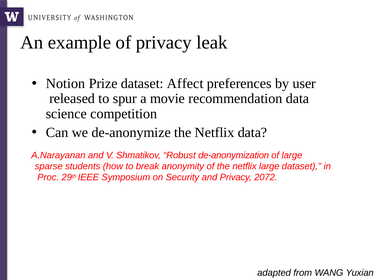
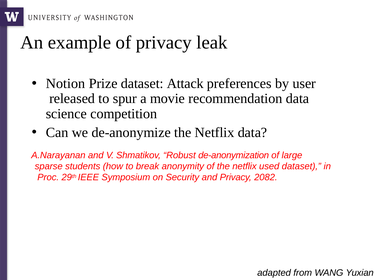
Affect: Affect -> Attack (185, 84)
netflix large: large -> used (269, 167)
2072: 2072 -> 2082 (266, 178)
